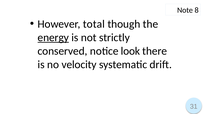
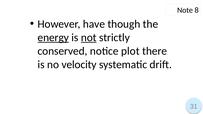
total: total -> have (94, 24)
not underline: none -> present (89, 38)
look: look -> plot (130, 51)
